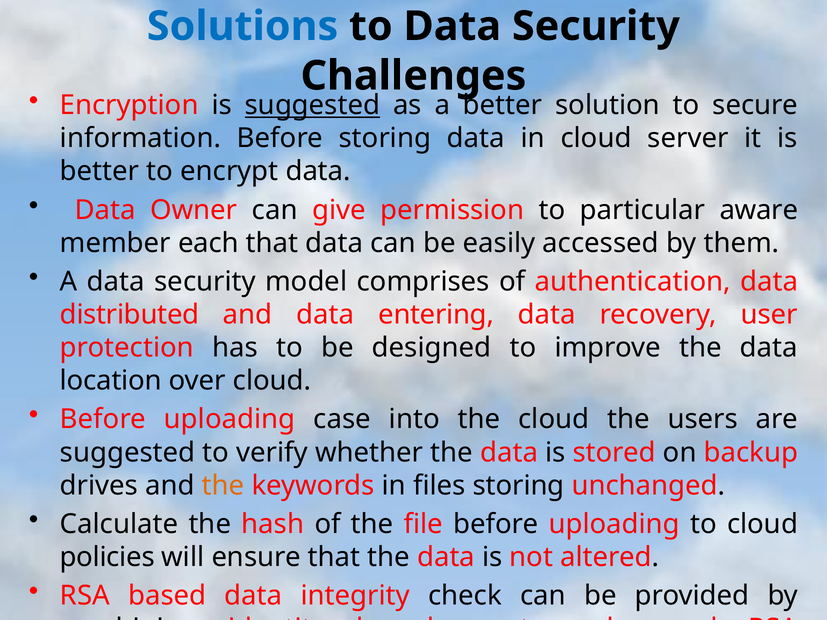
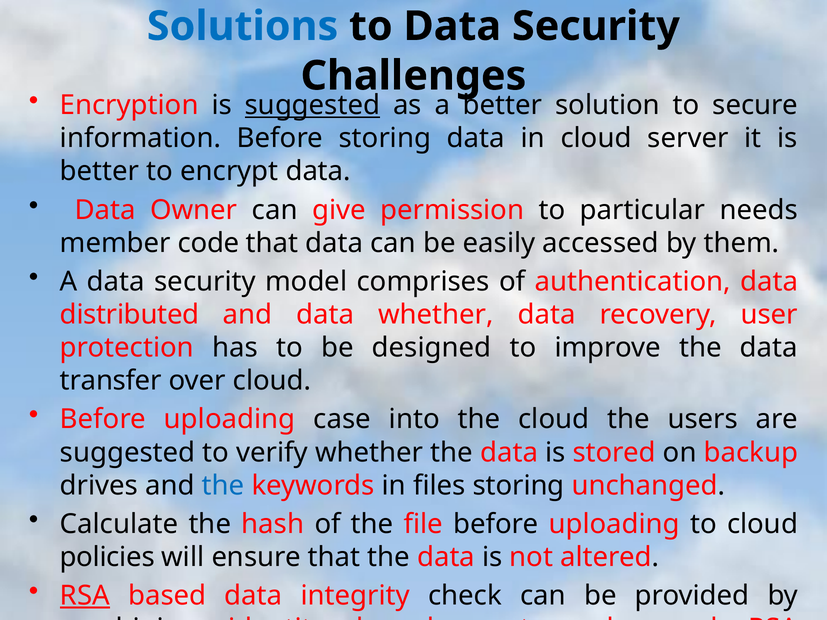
aware: aware -> needs (759, 210)
each: each -> code (208, 243)
data entering: entering -> whether (436, 315)
location: location -> transfer (111, 381)
the colour: orange -> blue (223, 486)
RSA underline: none -> present (85, 596)
